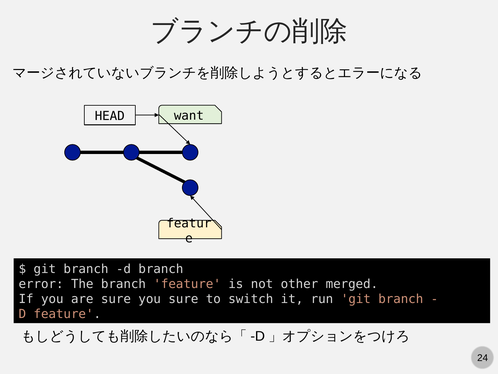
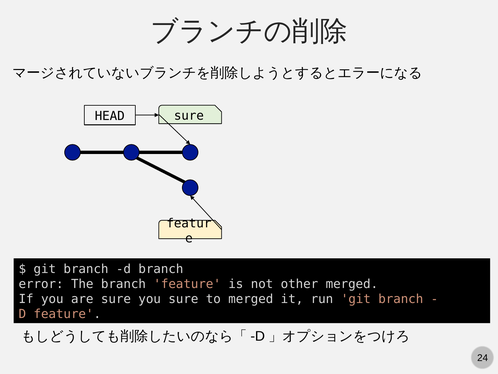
want: want -> sure (189, 116)
to switch: switch -> merged (251, 299)
